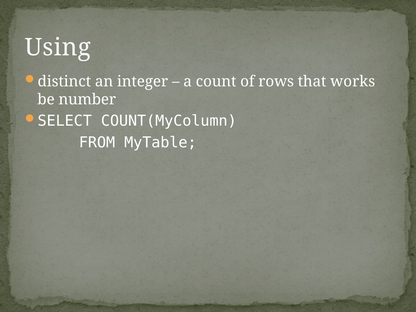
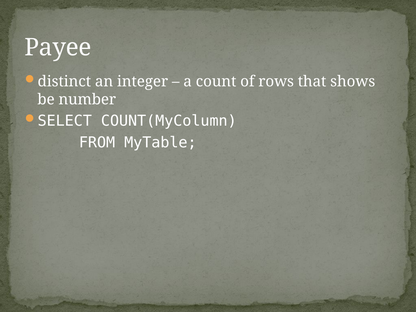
Using: Using -> Payee (58, 47)
works: works -> shows (353, 81)
